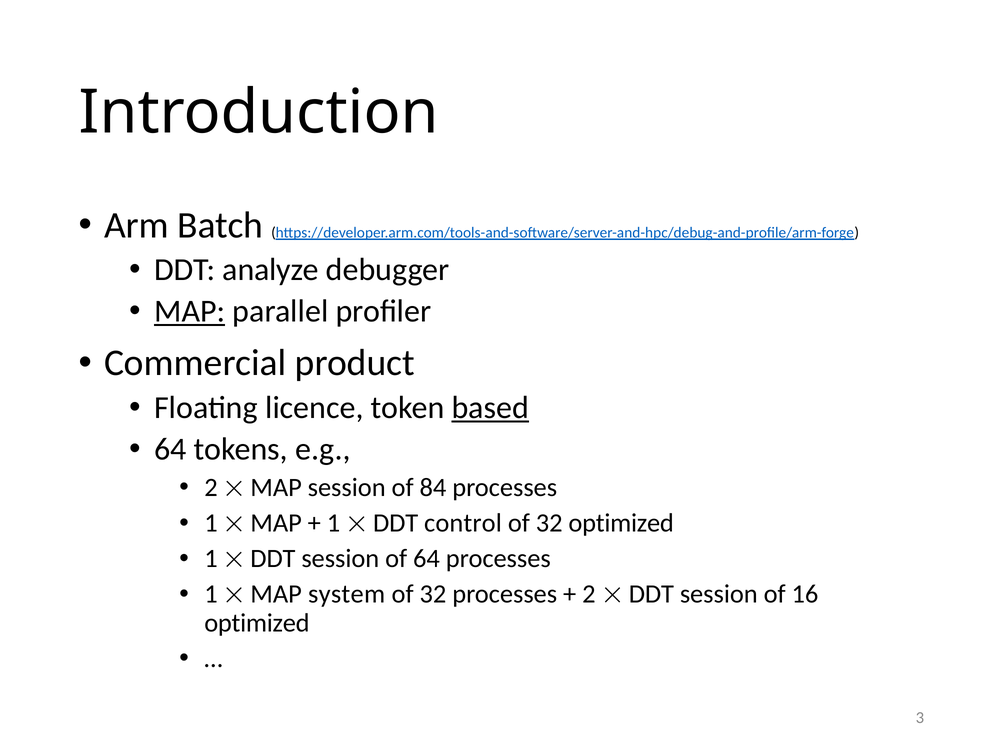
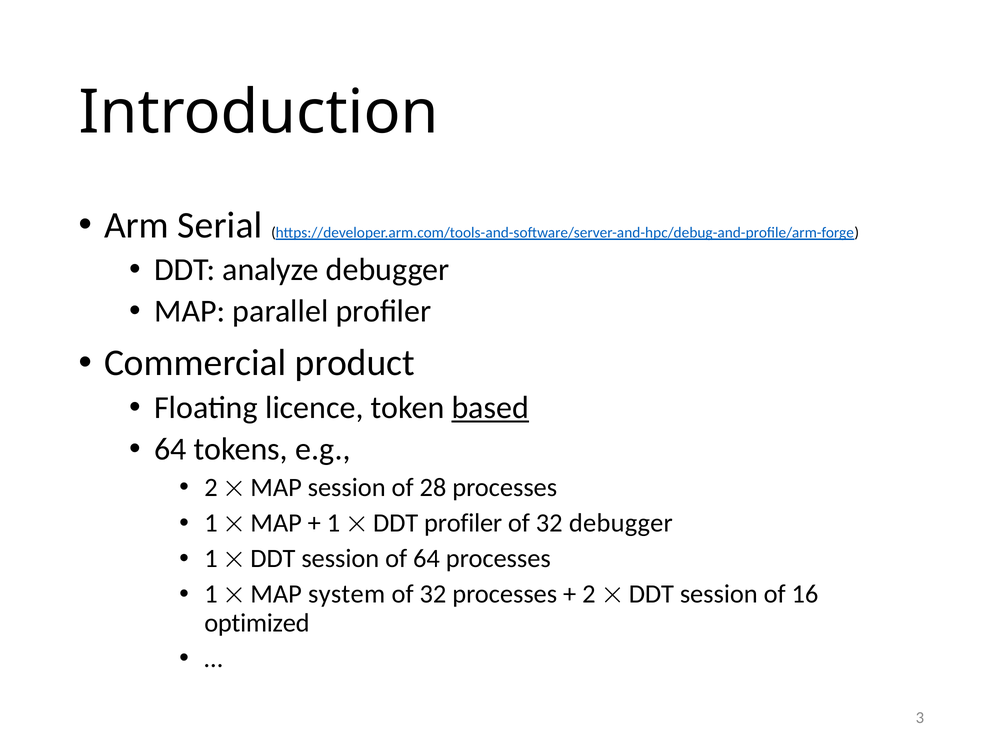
Batch: Batch -> Serial (220, 225)
MAP underline: present -> none (190, 312)
84: 84 -> 28 (433, 488)
DDT control: control -> profiler (463, 523)
32 optimized: optimized -> debugger (621, 523)
